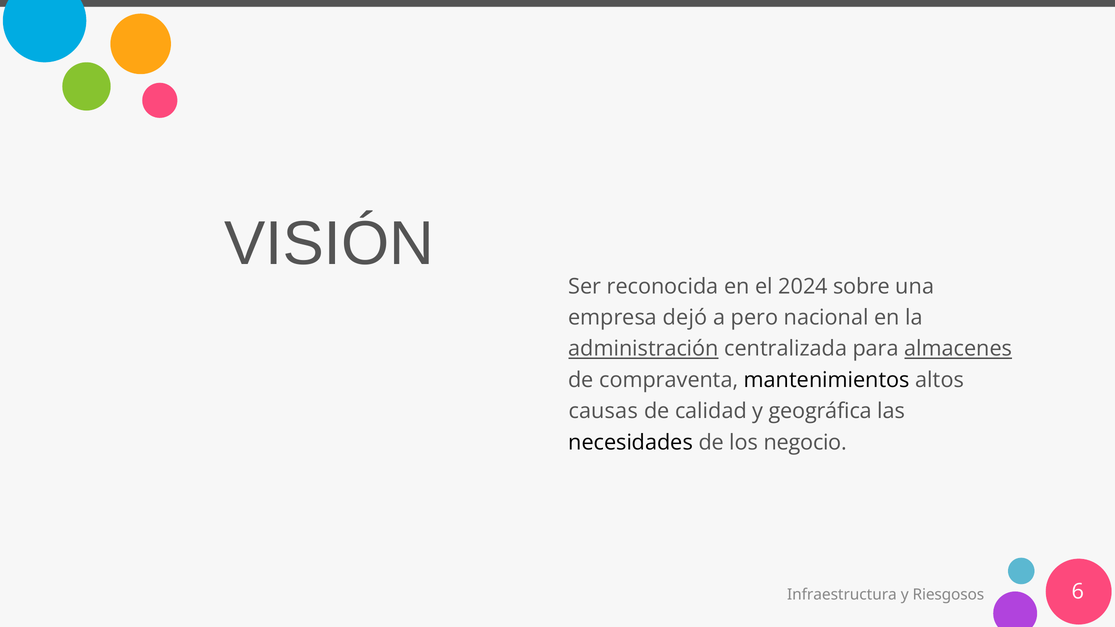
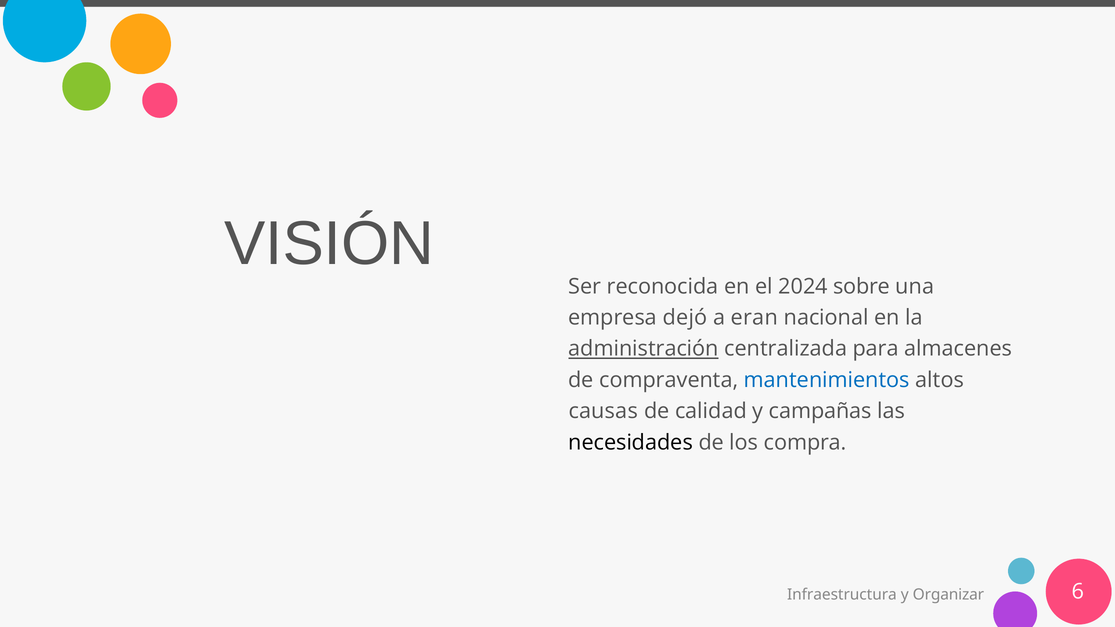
pero: pero -> eran (754, 318)
almacenes underline: present -> none (958, 349)
mantenimientos colour: black -> blue (827, 380)
geográfica: geográfica -> campañas (820, 411)
negocio: negocio -> compra (805, 443)
Riesgosos: Riesgosos -> Organizar (948, 595)
